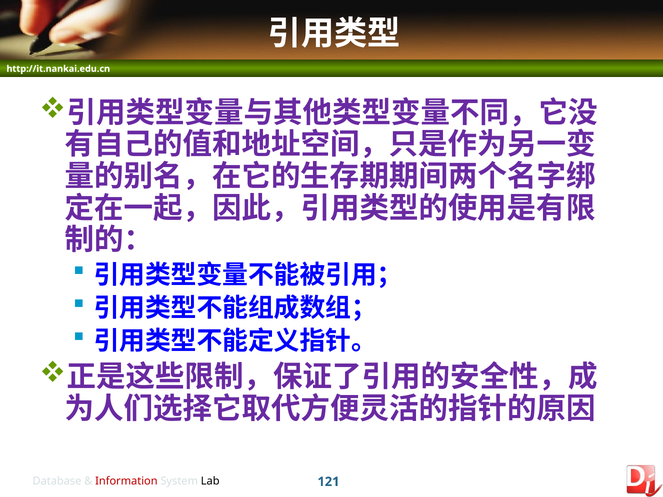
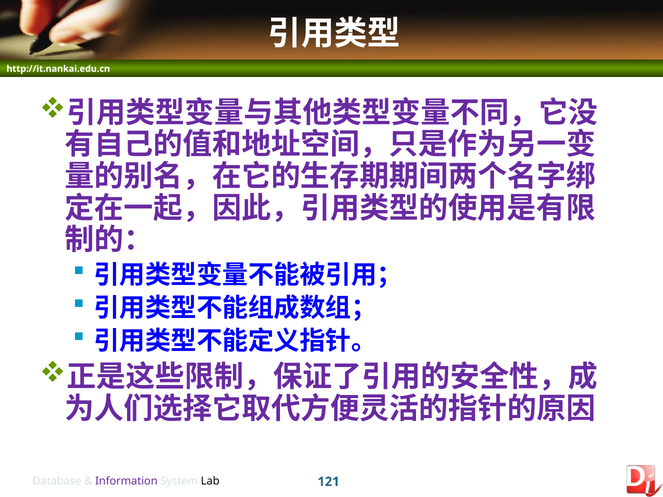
Information colour: red -> purple (126, 481)
